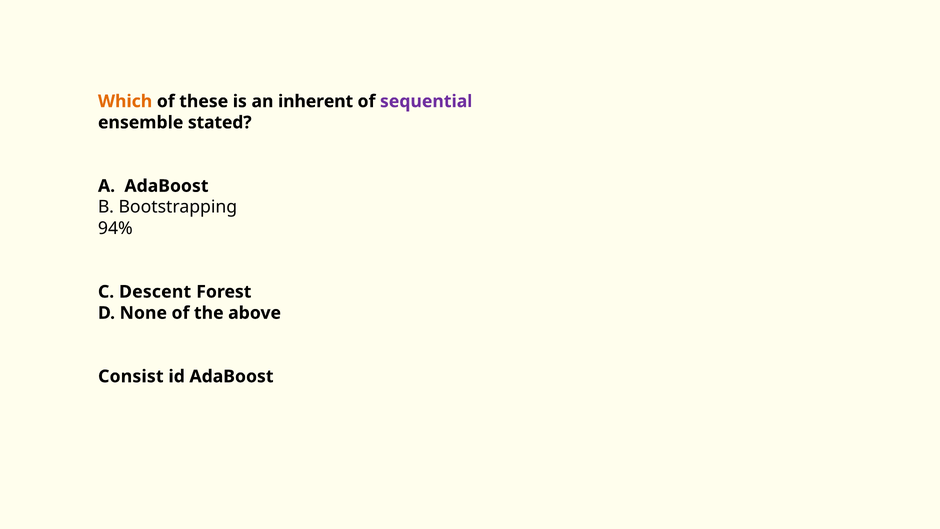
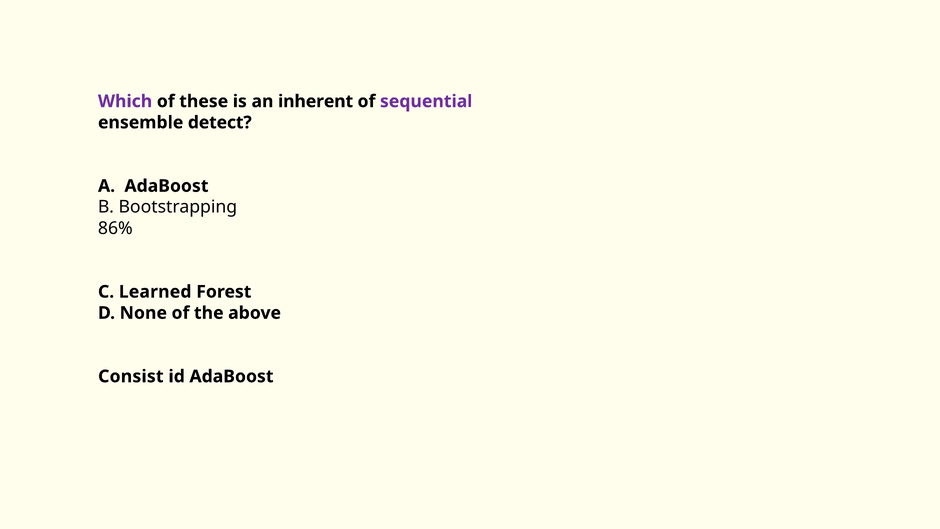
Which colour: orange -> purple (125, 101)
stated: stated -> detect (220, 122)
94%: 94% -> 86% (115, 228)
Descent: Descent -> Learned (155, 292)
